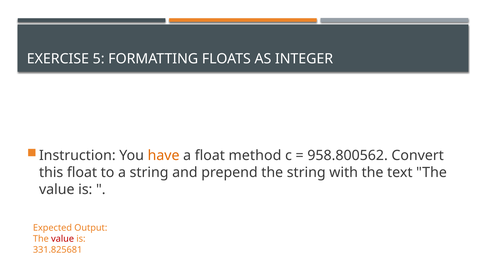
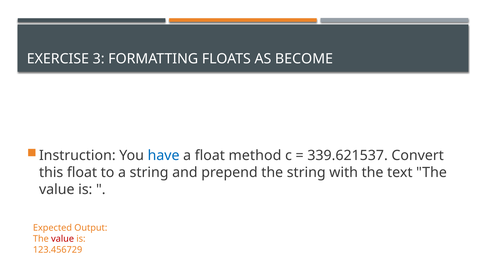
5: 5 -> 3 (99, 59)
INTEGER: INTEGER -> BECOME (304, 59)
have colour: orange -> blue (164, 156)
958.800562: 958.800562 -> 339.621537 (348, 156)
331.825681: 331.825681 -> 123.456729 (58, 250)
